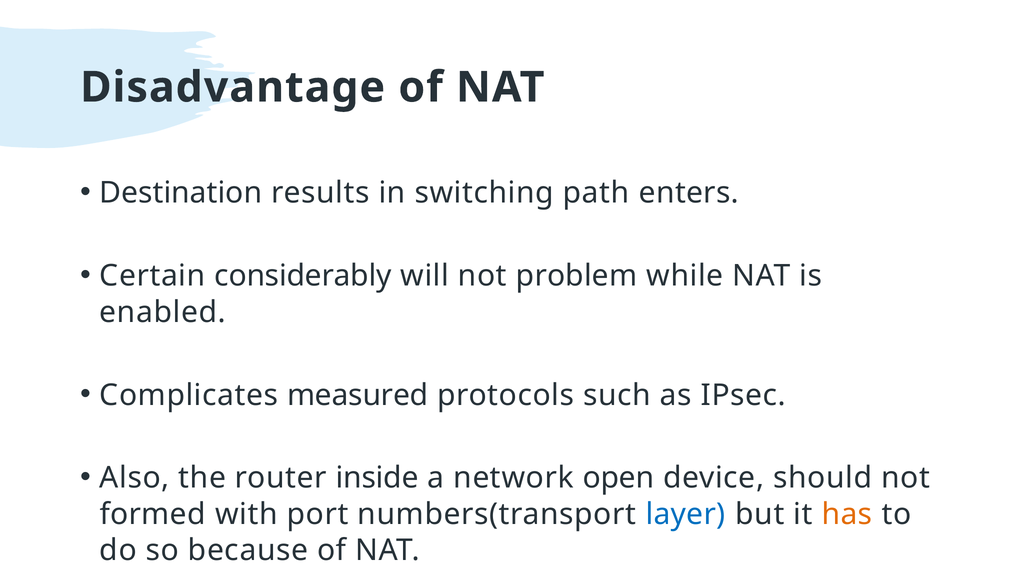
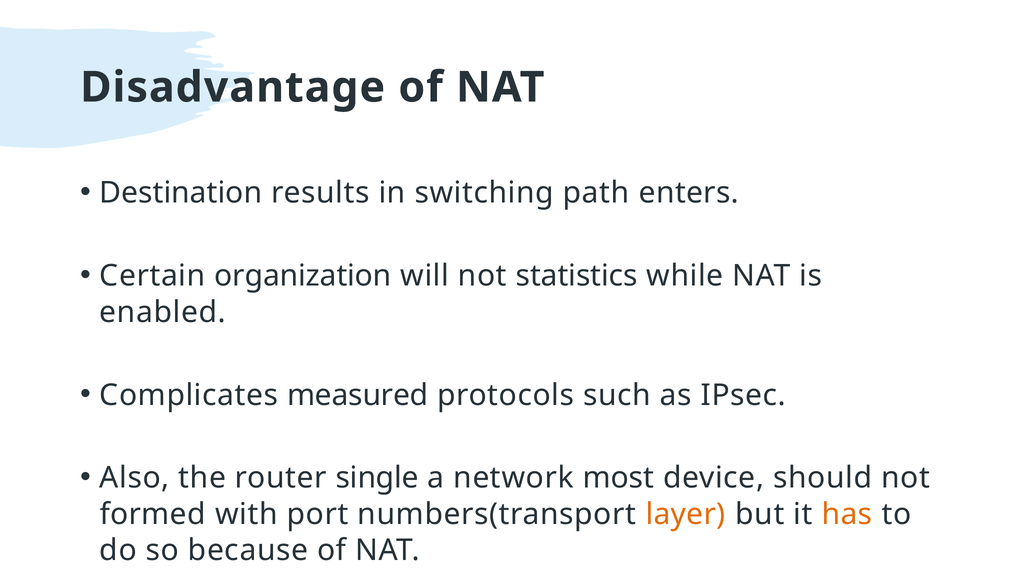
considerably: considerably -> organization (303, 276)
problem: problem -> statistics (577, 276)
inside: inside -> single (377, 478)
open: open -> most (618, 478)
layer colour: blue -> orange (685, 514)
